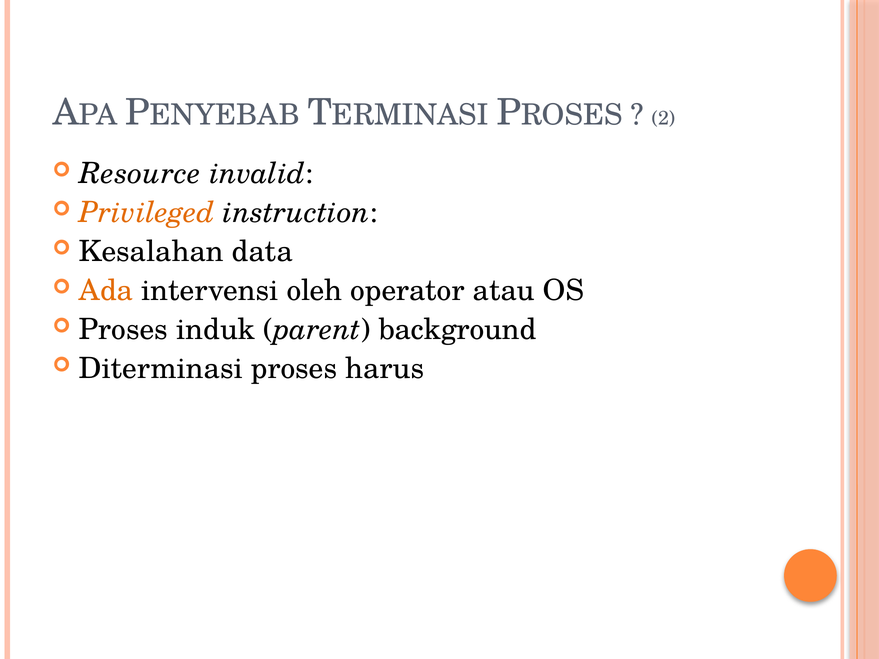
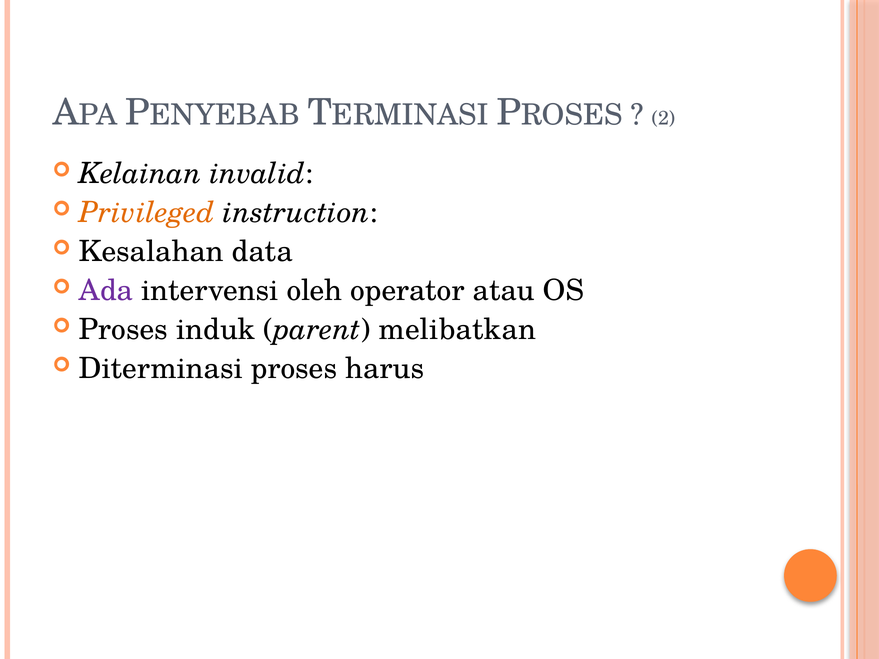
Resource: Resource -> Kelainan (140, 174)
Ada colour: orange -> purple (106, 291)
background: background -> melibatkan (457, 330)
